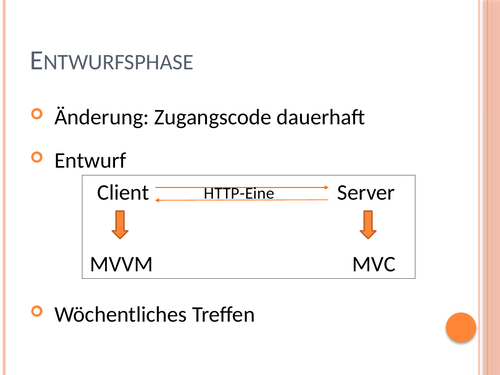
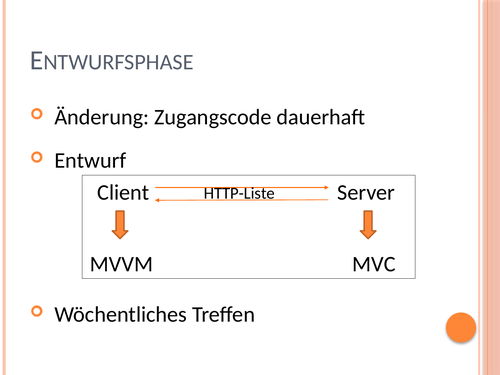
HTTP-Eine: HTTP-Eine -> HTTP-Liste (239, 193)
